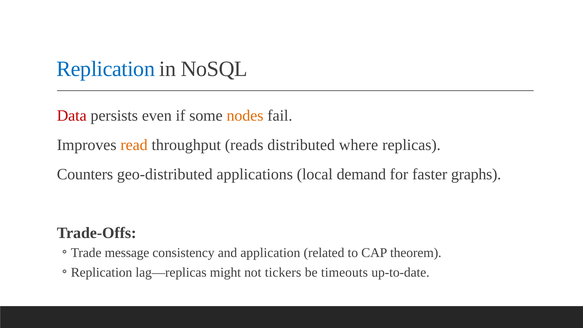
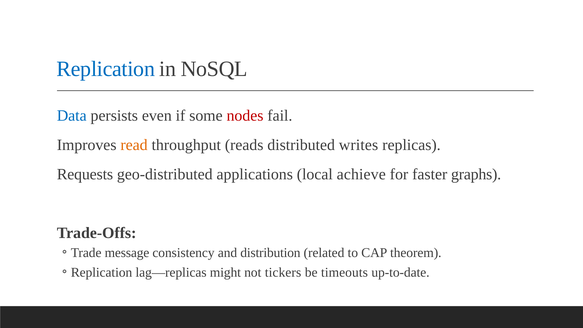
Data colour: red -> blue (72, 115)
nodes colour: orange -> red (245, 115)
where: where -> writes (359, 145)
Counters: Counters -> Requests (85, 174)
demand: demand -> achieve (361, 174)
application: application -> distribution (270, 253)
